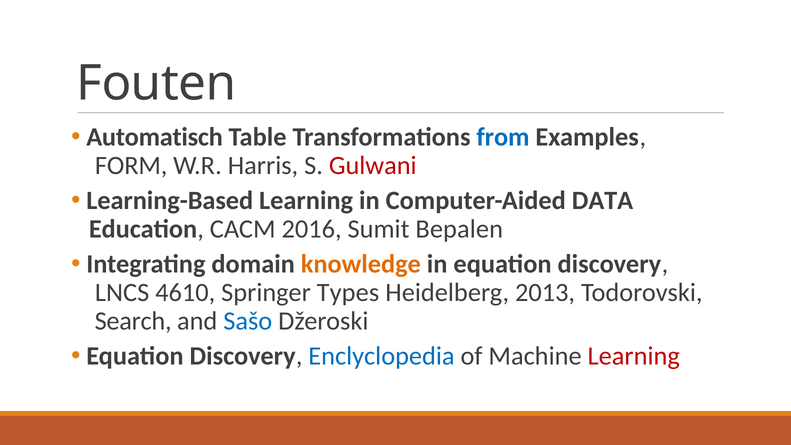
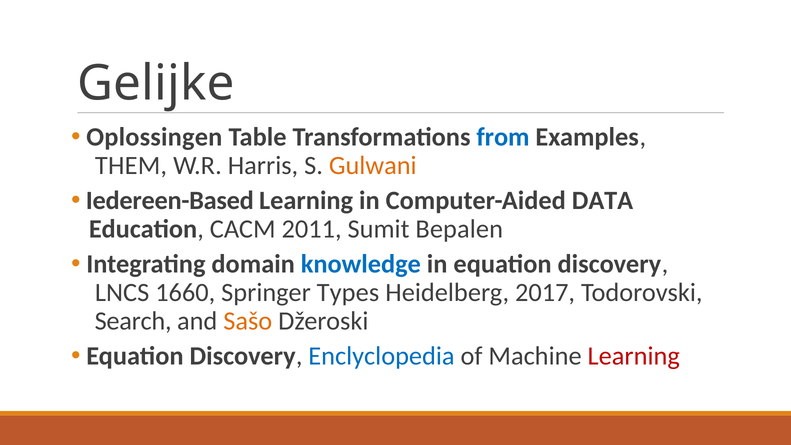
Fouten: Fouten -> Gelijke (156, 83)
Automatisch: Automatisch -> Oplossingen (154, 137)
FORM: FORM -> THEM (131, 165)
Gulwani colour: red -> orange (373, 165)
Learning-Based: Learning-Based -> Iedereen-Based (170, 200)
2016: 2016 -> 2011 (312, 229)
knowledge colour: orange -> blue (361, 264)
4610: 4610 -> 1660 (185, 292)
2013: 2013 -> 2017 (545, 292)
Sašo colour: blue -> orange (248, 321)
